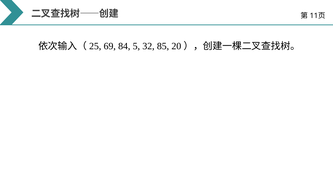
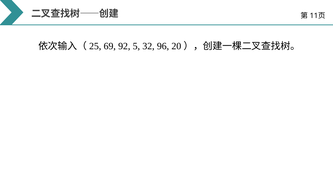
84: 84 -> 92 (124, 46)
85: 85 -> 96 (163, 46)
